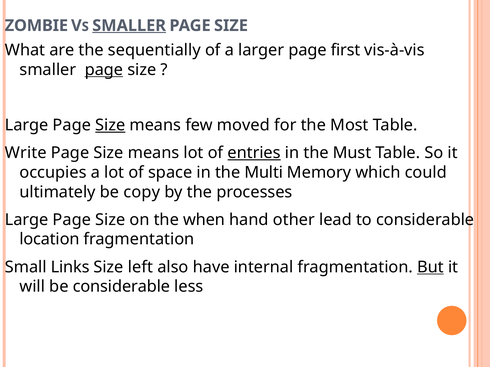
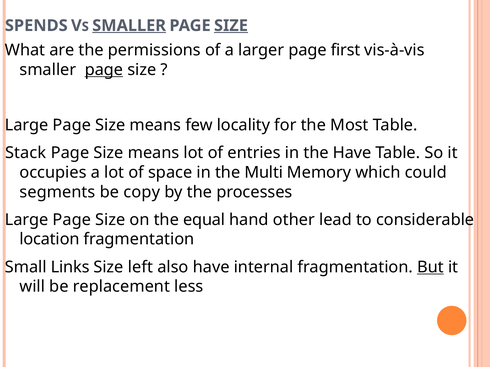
ZOMBIE: ZOMBIE -> SPENDS (36, 26)
SIZE underline: none -> present (231, 26)
sequentially: sequentially -> permissions (154, 50)
Size underline: present -> none (110, 125)
moved: moved -> locality (243, 125)
Write: Write -> Stack (26, 153)
entries underline: present -> none (254, 153)
the Must: Must -> Have (352, 153)
ultimately: ultimately -> segments (57, 192)
when: when -> equal (204, 220)
be considerable: considerable -> replacement (121, 287)
